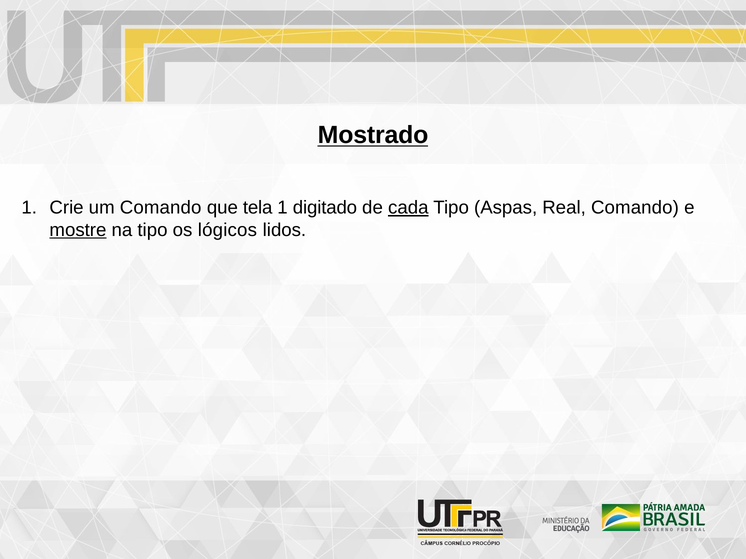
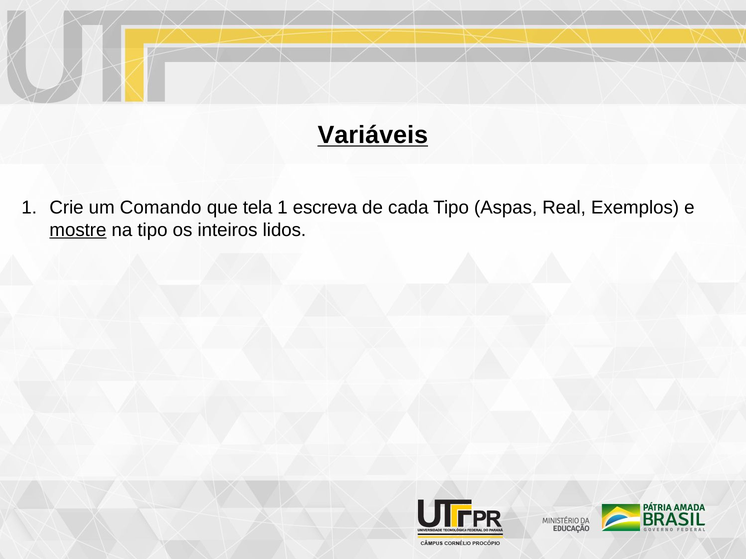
Mostrado: Mostrado -> Variáveis (373, 135)
digitado: digitado -> escreva (325, 208)
cada underline: present -> none (408, 208)
Real Comando: Comando -> Exemplos (635, 208)
lógicos: lógicos -> inteiros (228, 230)
